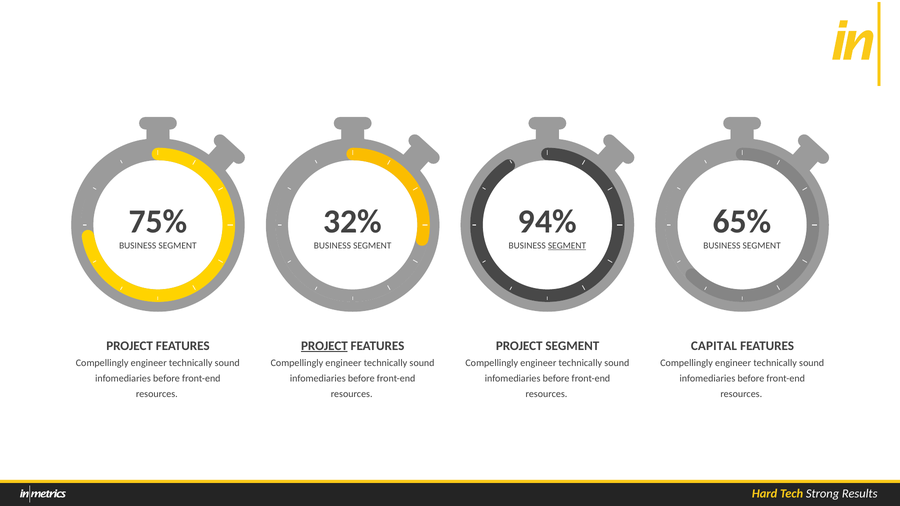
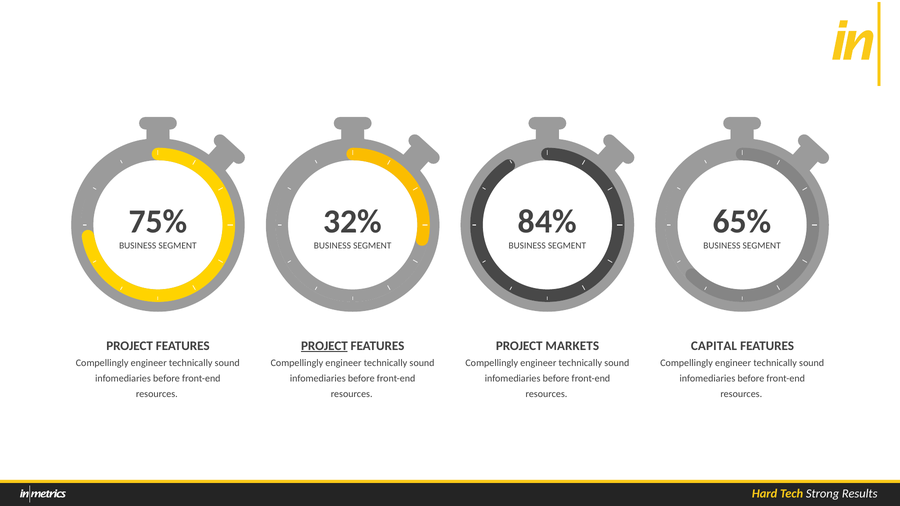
94%: 94% -> 84% (547, 222)
SEGMENT underline: present -> none (567, 246)
PROJECT SEGMENT: SEGMENT -> MARKETS (572, 346)
